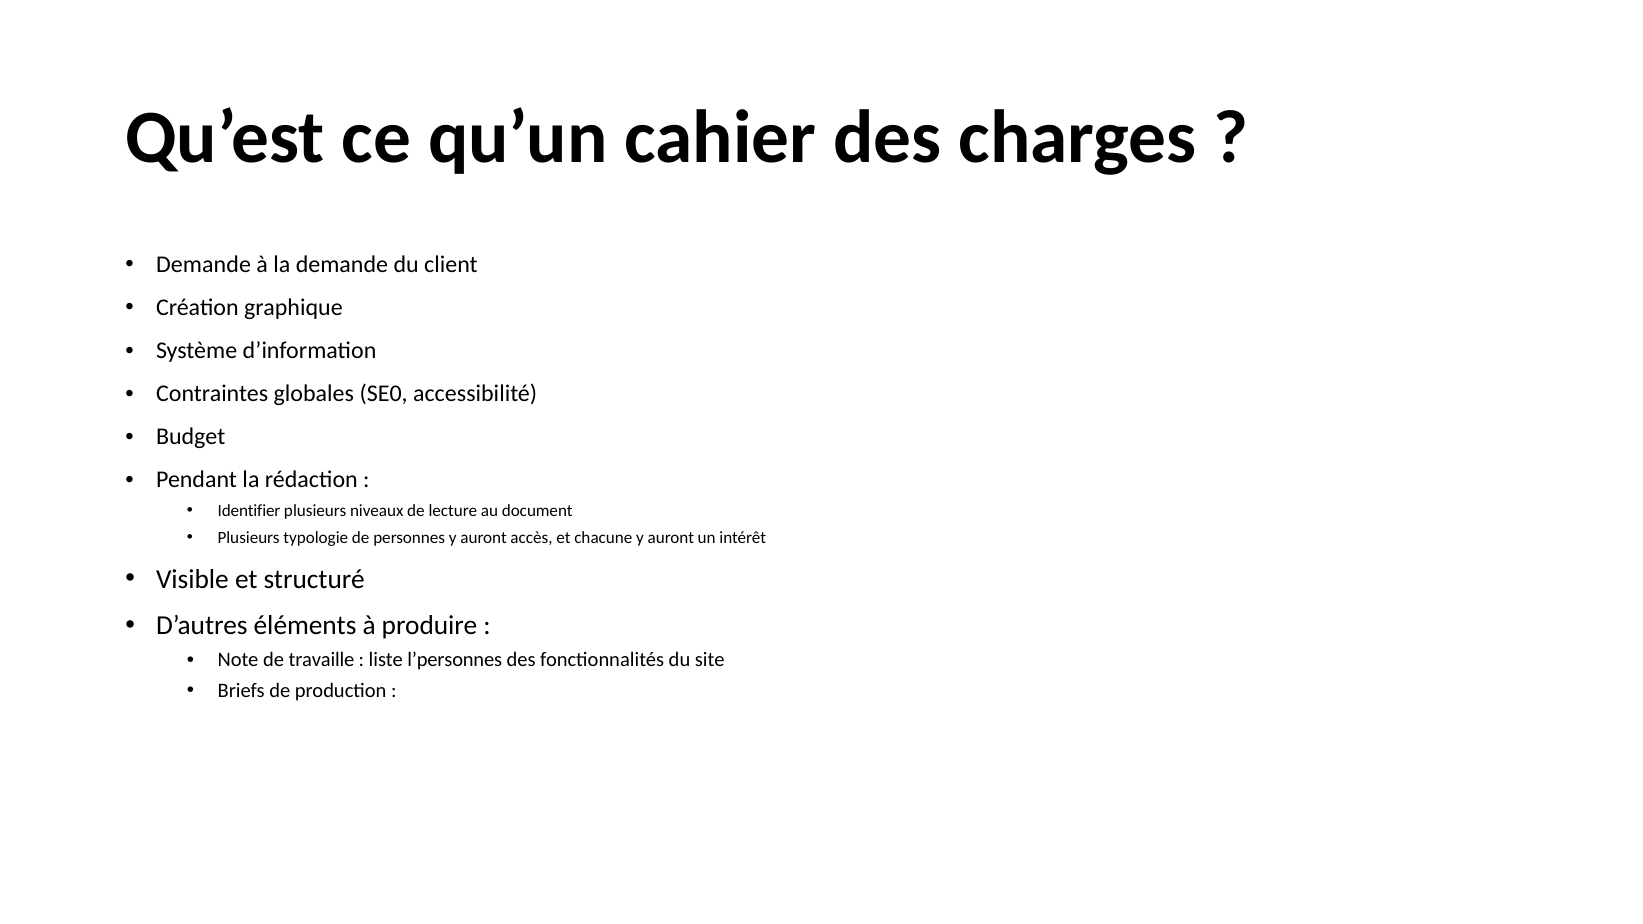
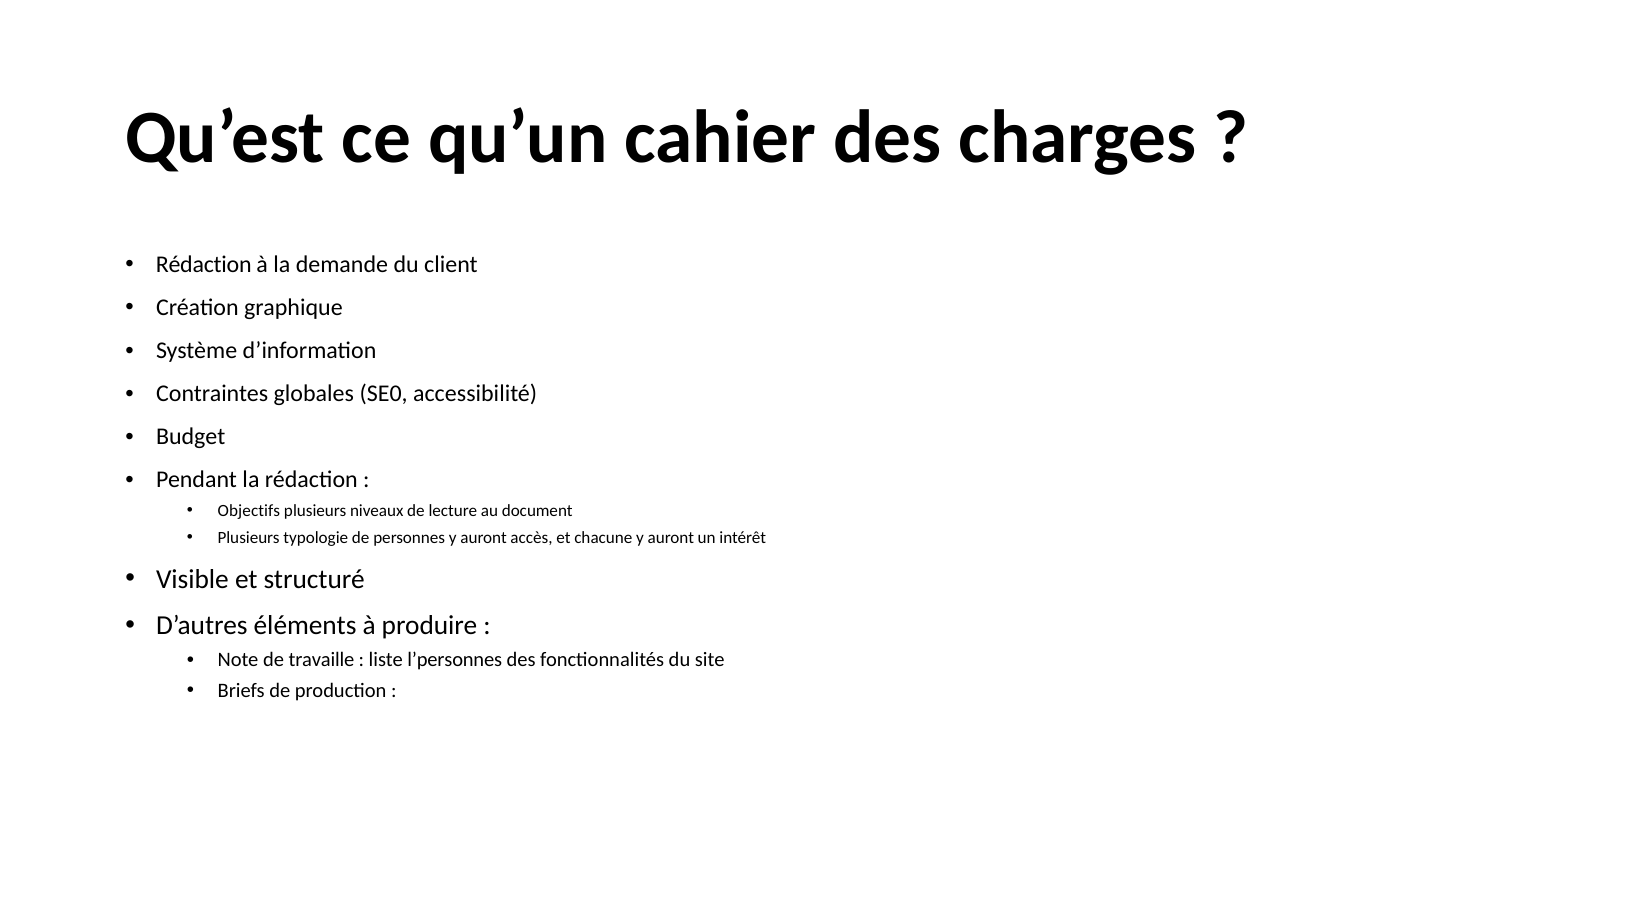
Demande: Demande -> Rédaction (204, 265)
Identifier: Identifier -> Objectifs (249, 511)
